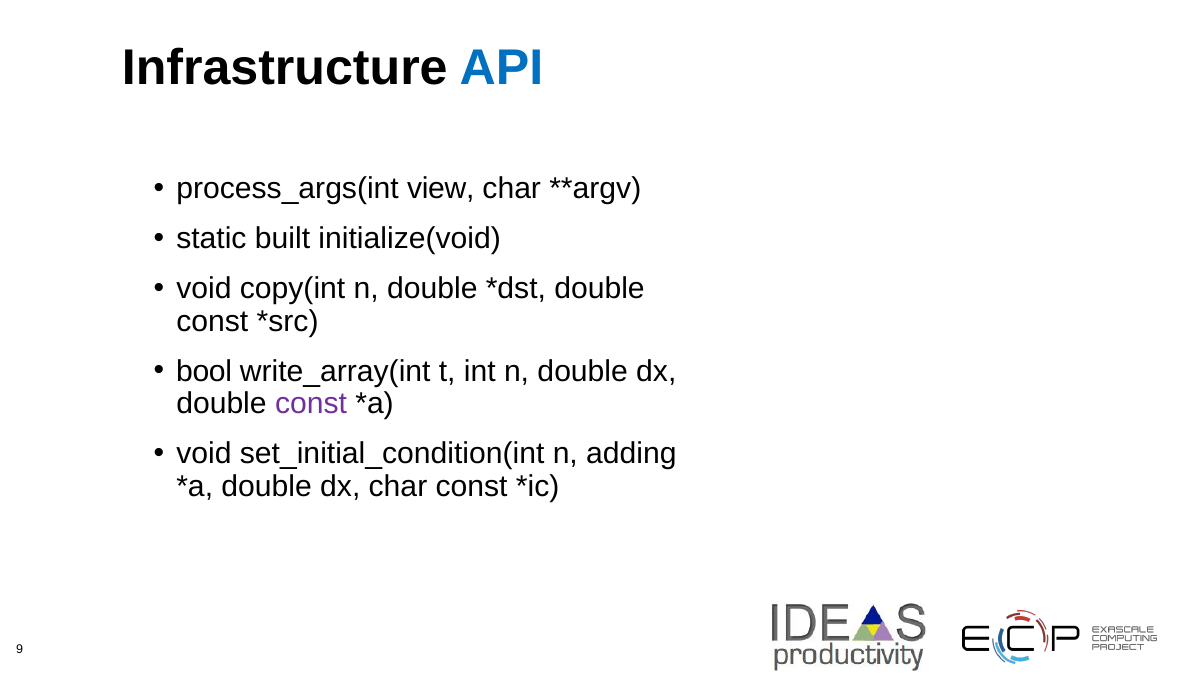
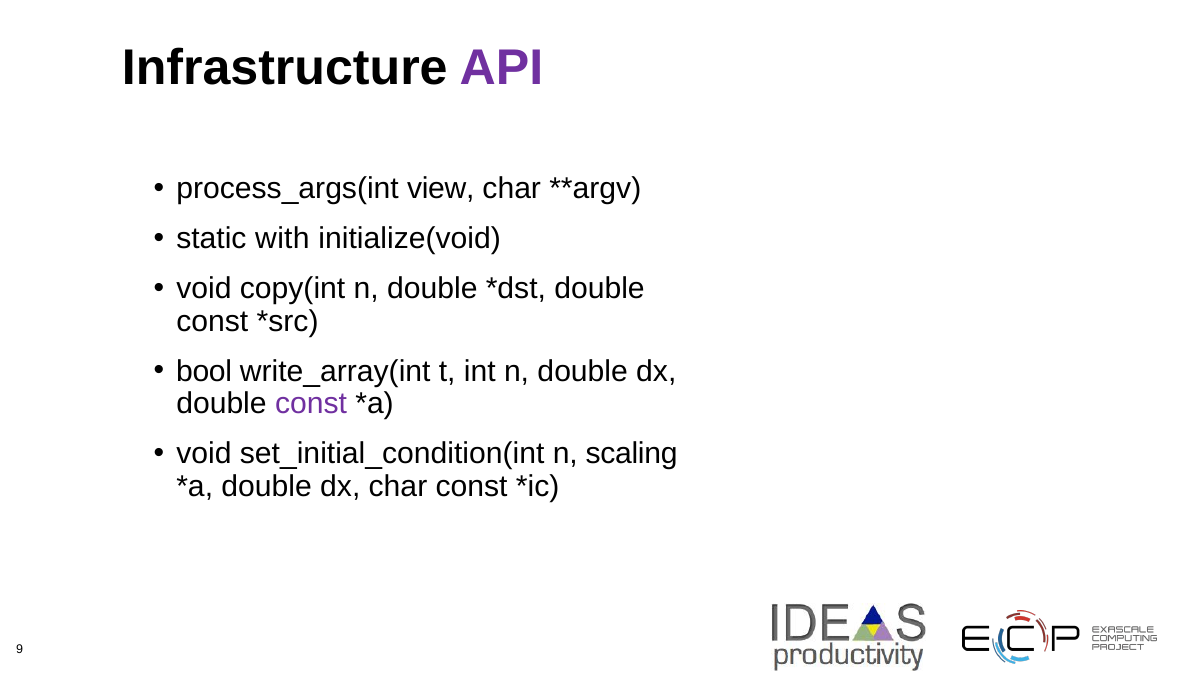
API colour: blue -> purple (501, 68)
built: built -> with (282, 239)
adding: adding -> scaling (632, 454)
